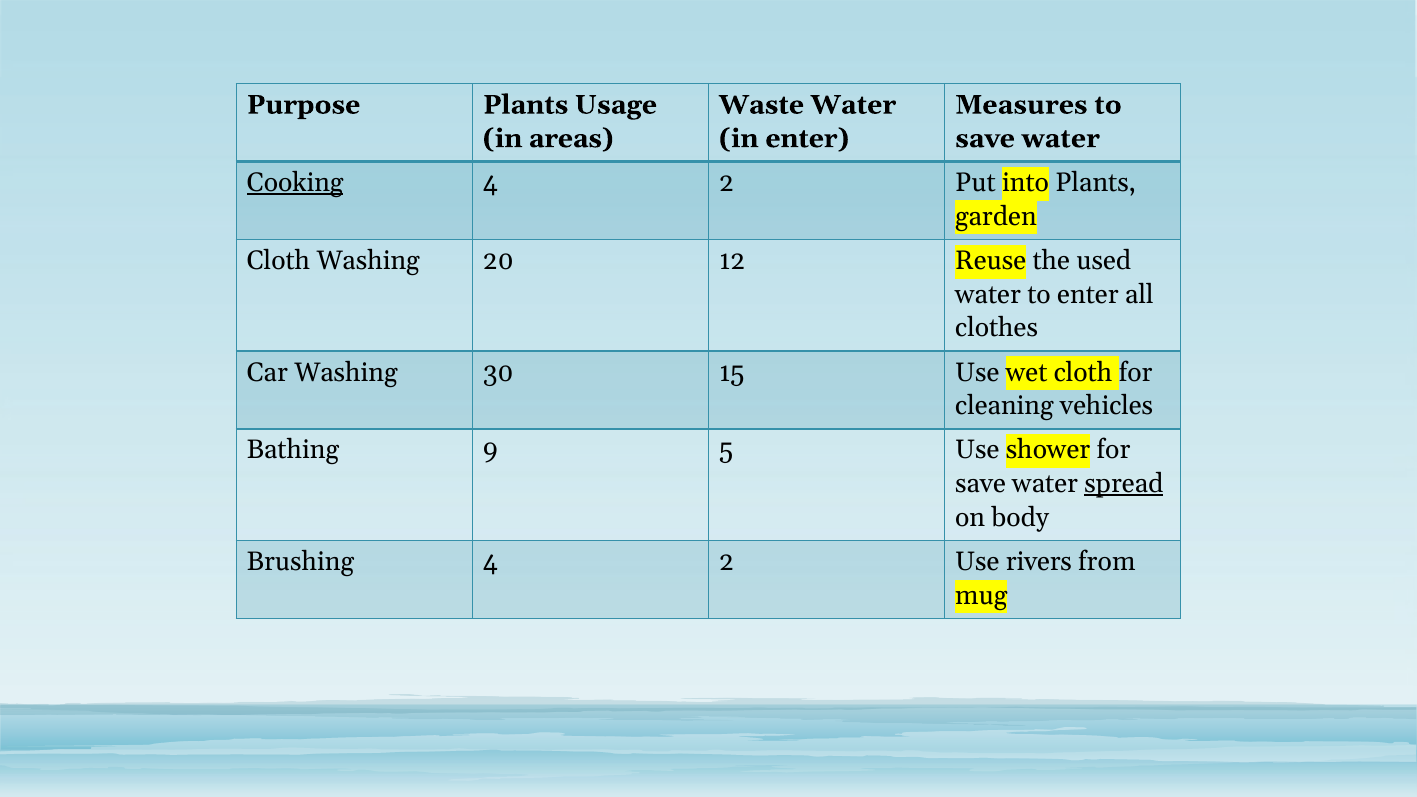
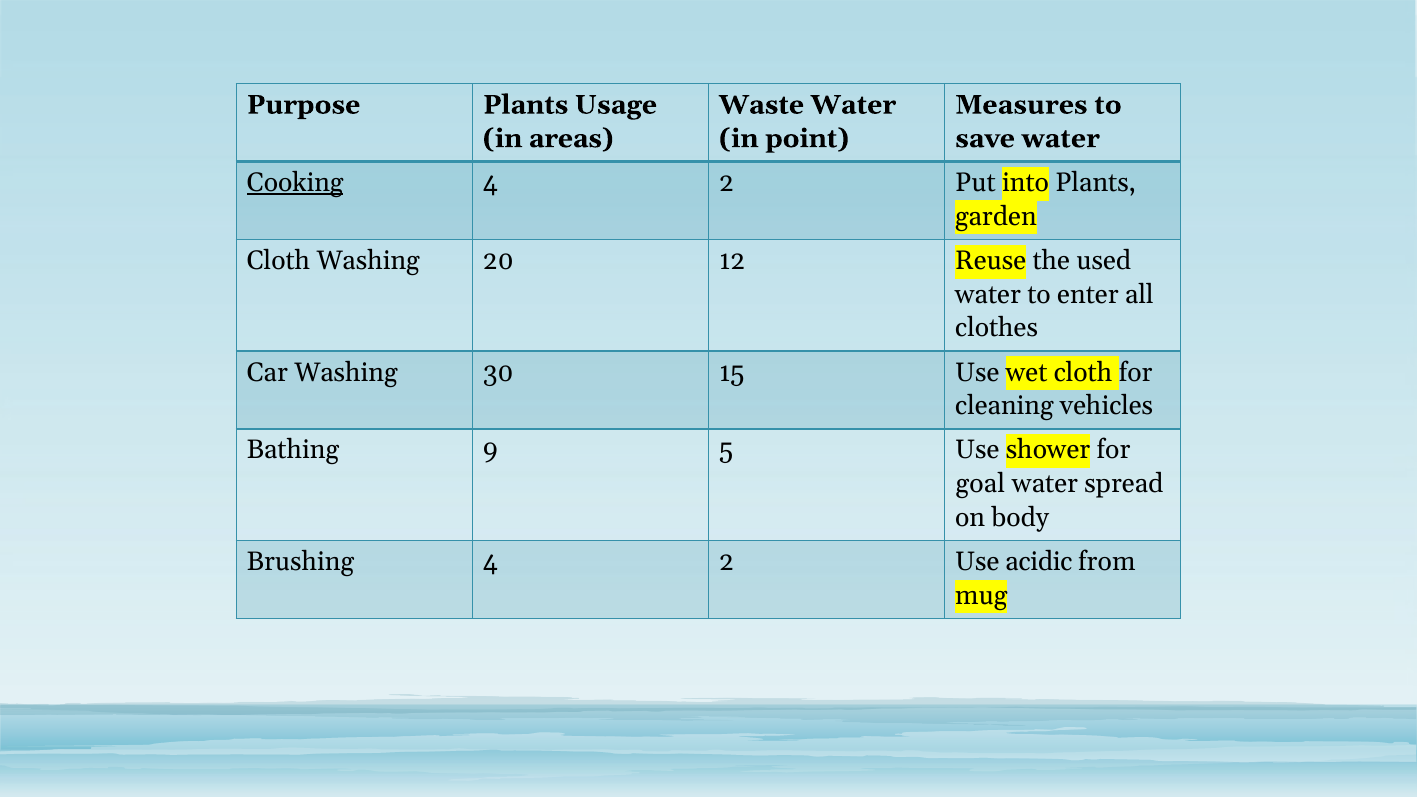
in enter: enter -> point (807, 138)
save: save -> goal (980, 484)
spread underline: present -> none (1124, 484)
rivers: rivers -> acidic (1039, 562)
